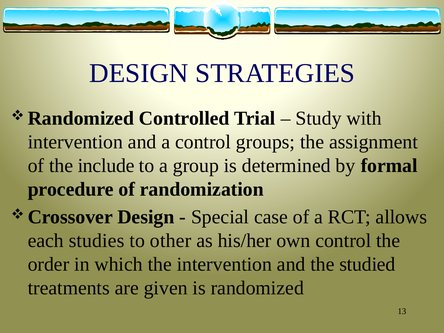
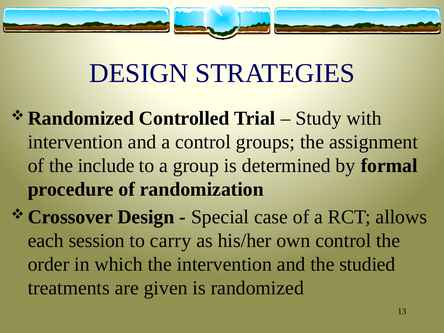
studies: studies -> session (97, 241)
other: other -> carry (171, 241)
